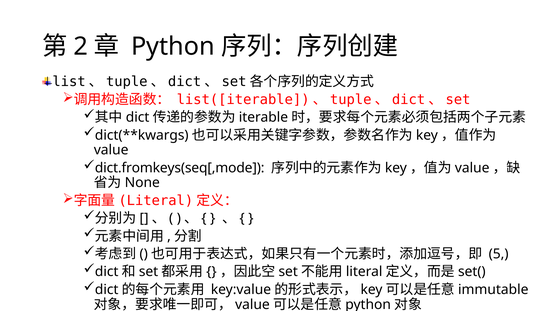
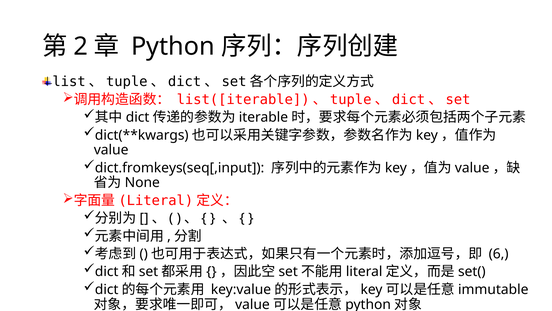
dict.fromkeys(seq[,mode: dict.fromkeys(seq[,mode -> dict.fromkeys(seq[,input (180, 168)
5: 5 -> 6 (499, 254)
